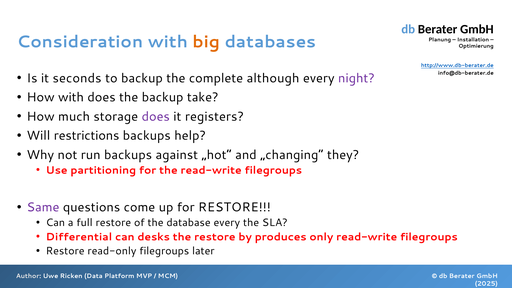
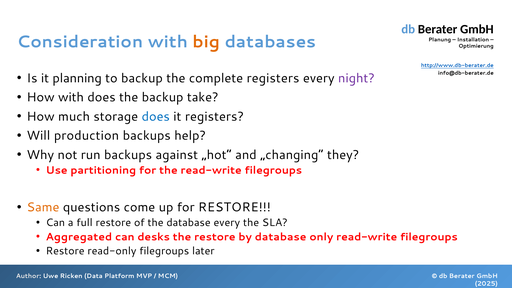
seconds: seconds -> planning (77, 78)
complete although: although -> registers (273, 78)
does colour: purple -> blue (156, 117)
restrictions: restrictions -> production (86, 136)
Same colour: purple -> orange (43, 207)
Differential: Differential -> Aggregated (79, 237)
by produces: produces -> database (281, 237)
